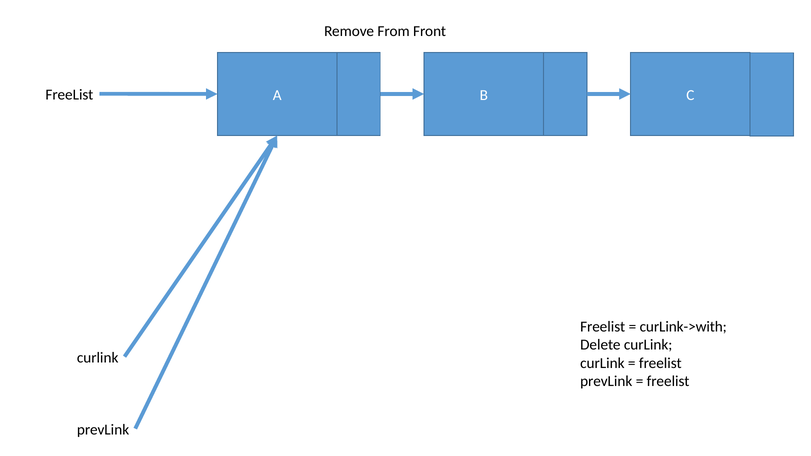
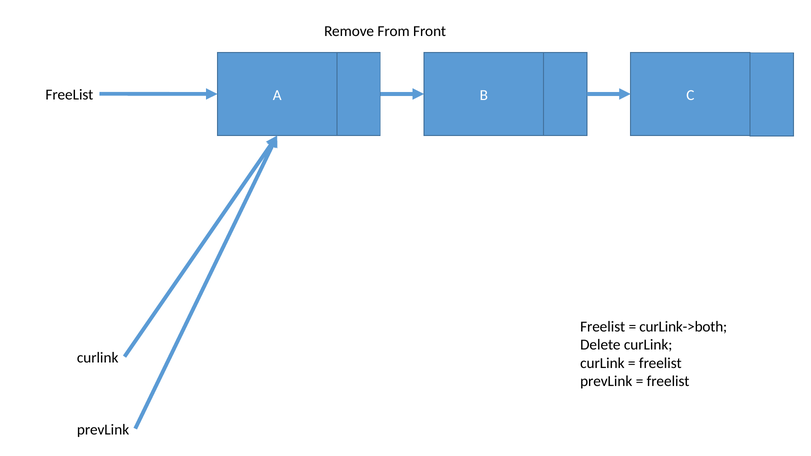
curLink->with: curLink->with -> curLink->both (683, 327)
